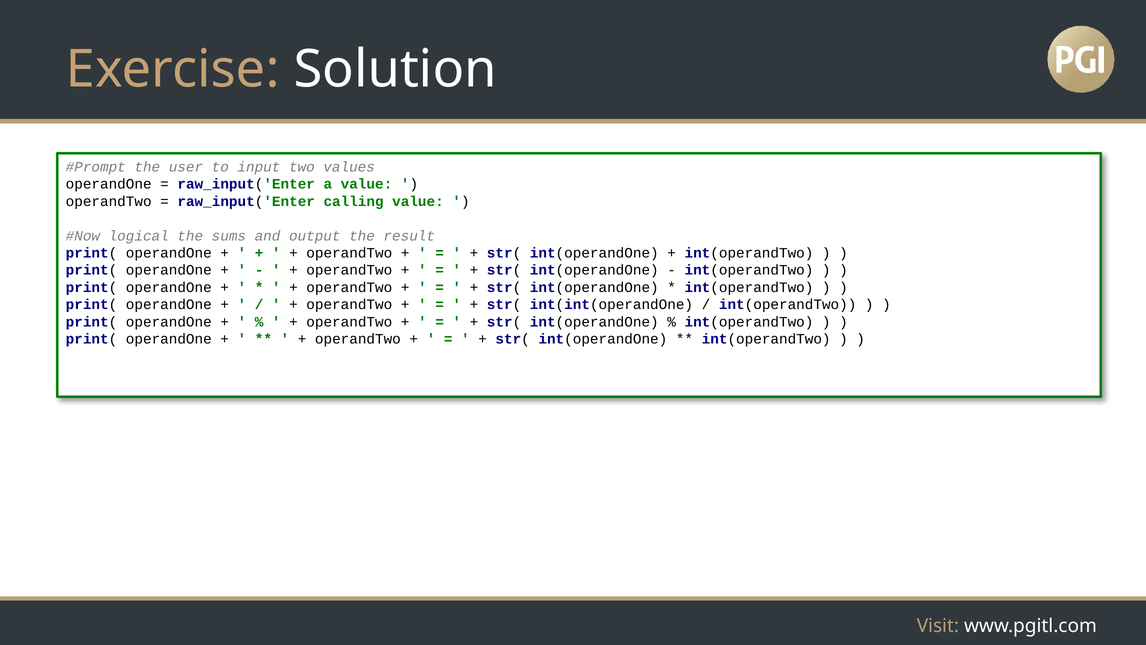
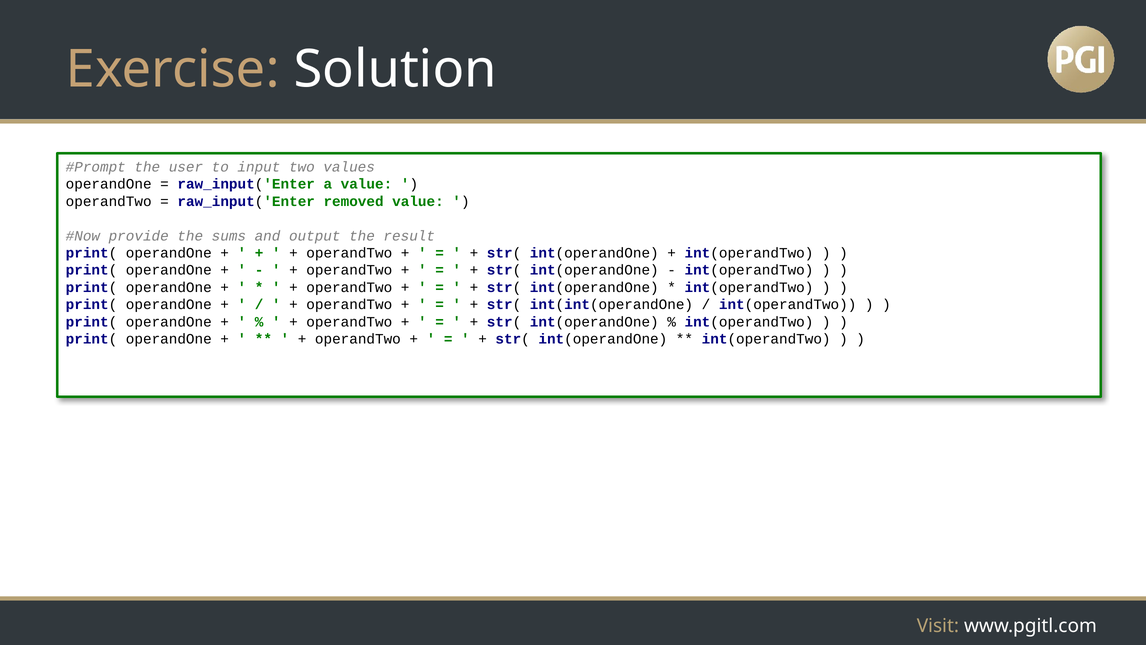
calling: calling -> removed (354, 201)
logical: logical -> provide (139, 236)
